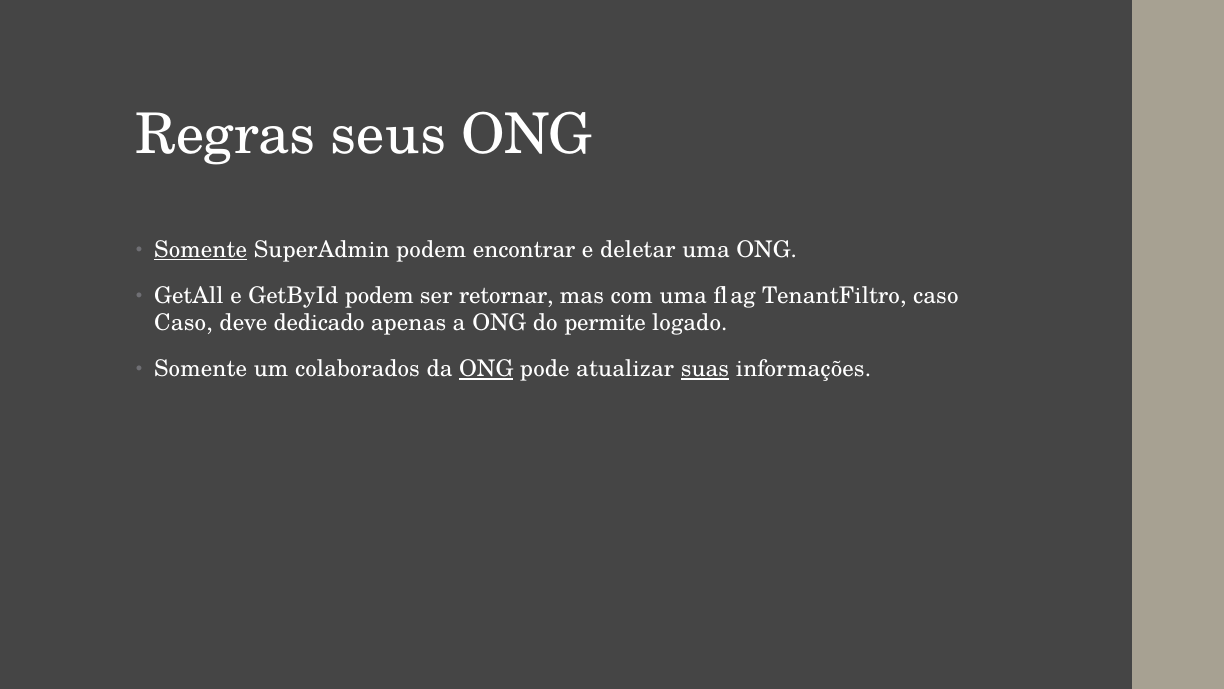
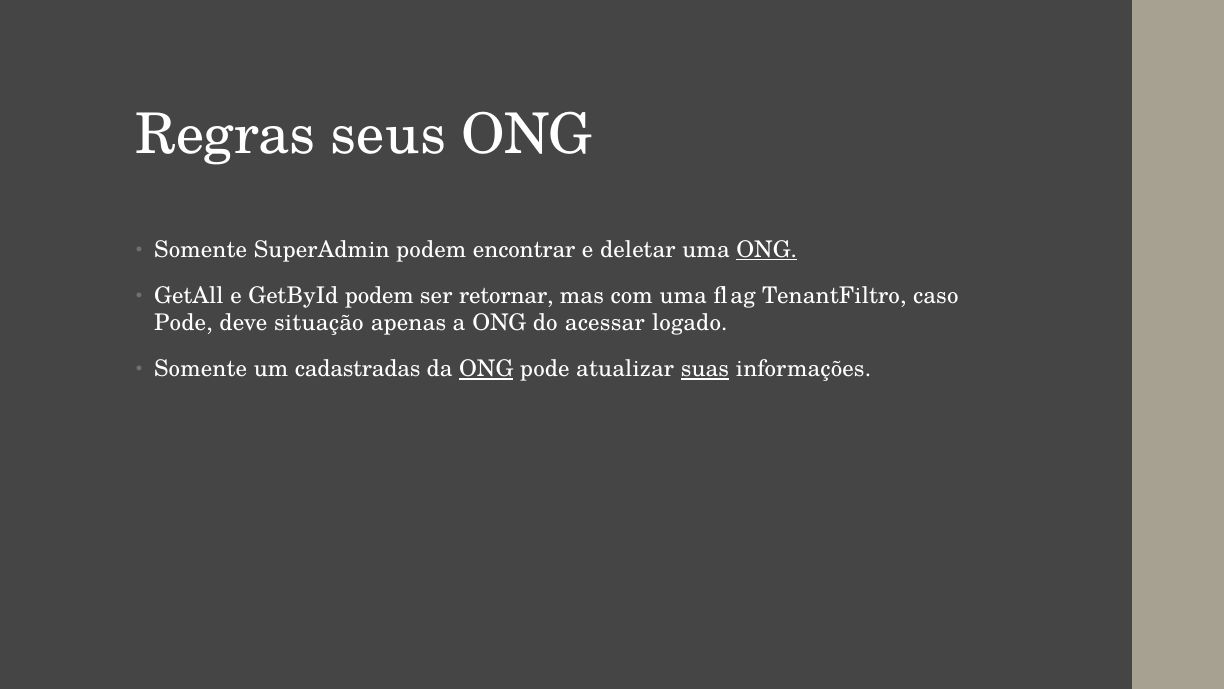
Somente underline: present -> none (201, 249)
ONG underline: none -> present (767, 249)
Caso: Caso -> Pode (183, 322)
dedicado: dedicado -> situação (319, 322)
permite: permite -> acessar (605, 322)
colaborados: colaborados -> cadastradas (358, 369)
